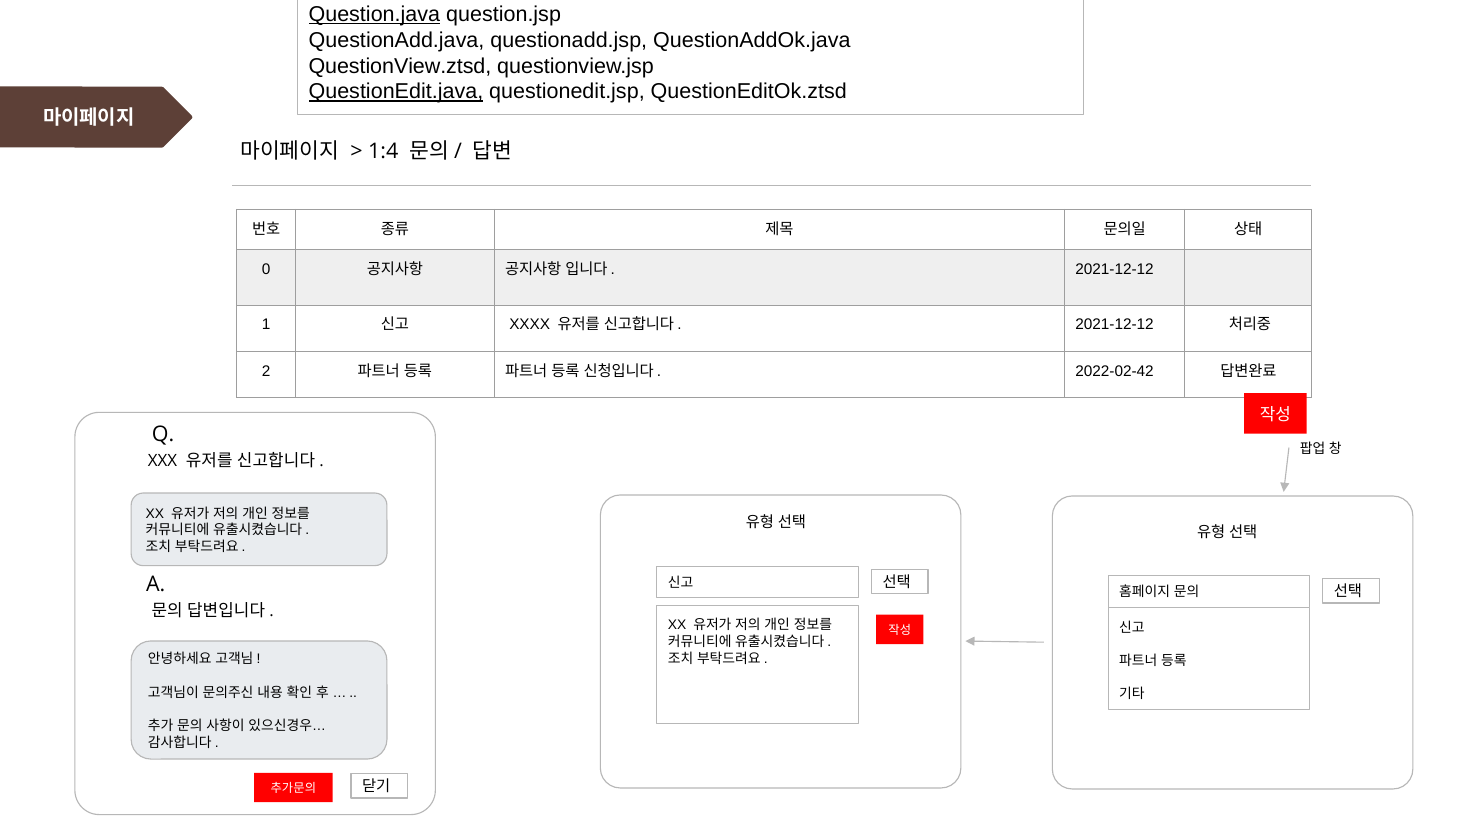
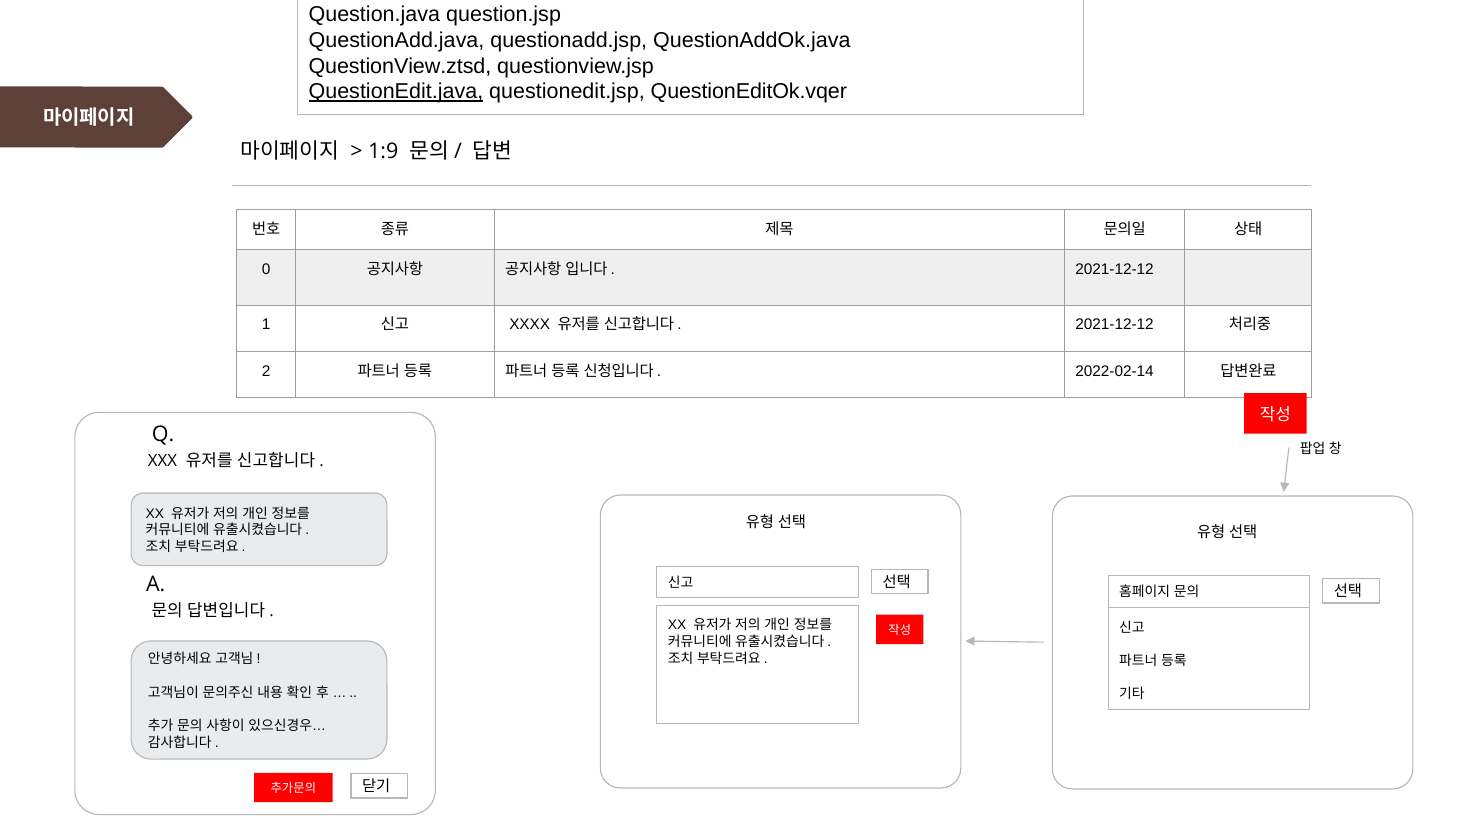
Question.java underline: present -> none (374, 14)
QuestionEditOk.ztsd: QuestionEditOk.ztsd -> QuestionEditOk.vqer (749, 92)
1:4: 1:4 -> 1:9 (383, 151)
2022-02-42: 2022-02-42 -> 2022-02-14 (1115, 371)
